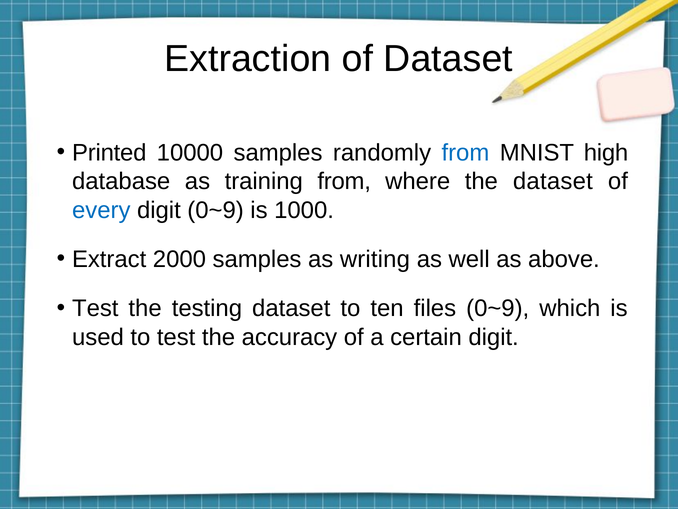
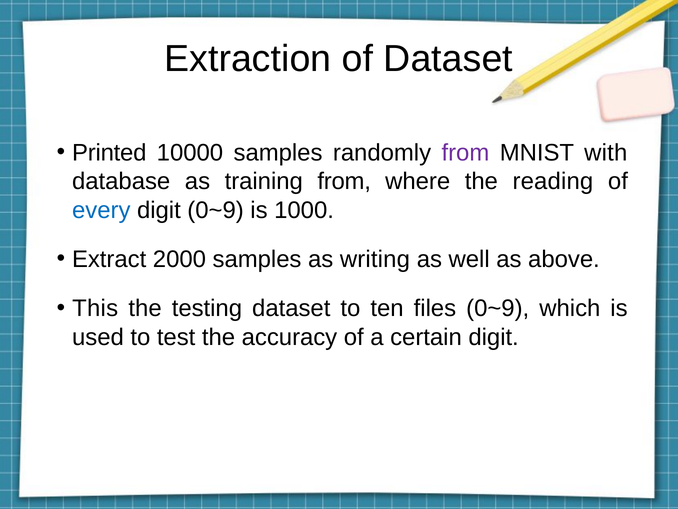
from colour: blue -> purple (465, 153)
high: high -> with (606, 153)
the dataset: dataset -> reading (553, 181)
Test: Test -> This (95, 308)
